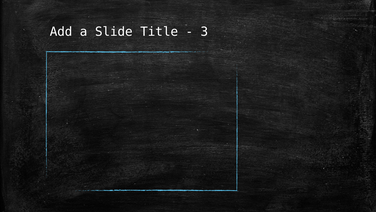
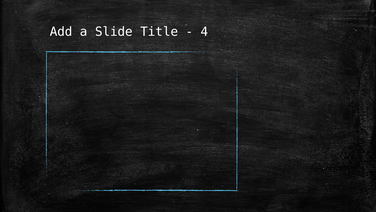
3: 3 -> 4 (204, 32)
